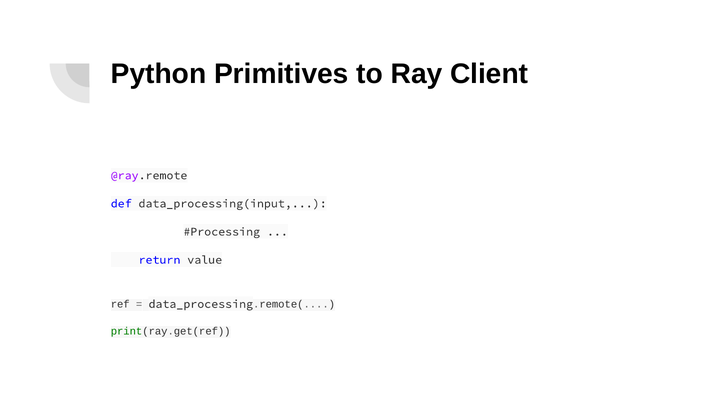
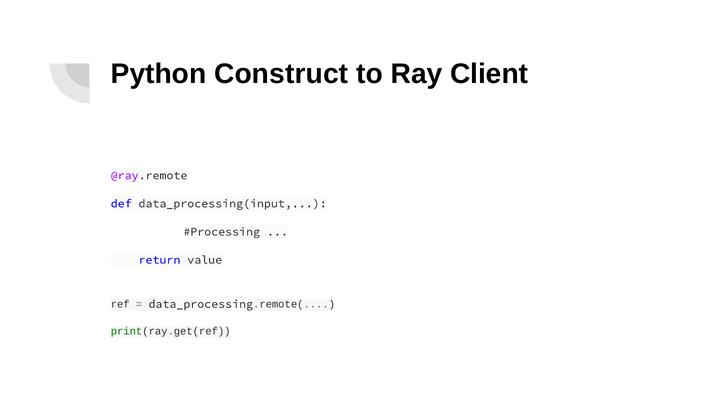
Primitives: Primitives -> Construct (281, 74)
